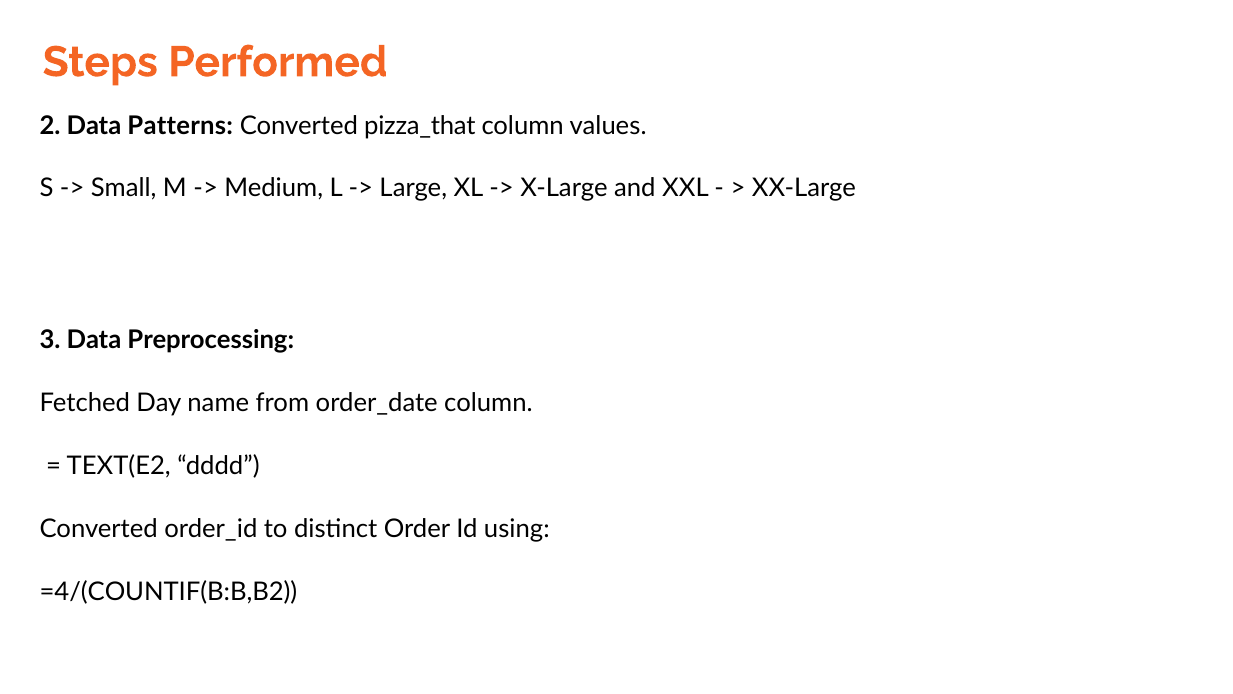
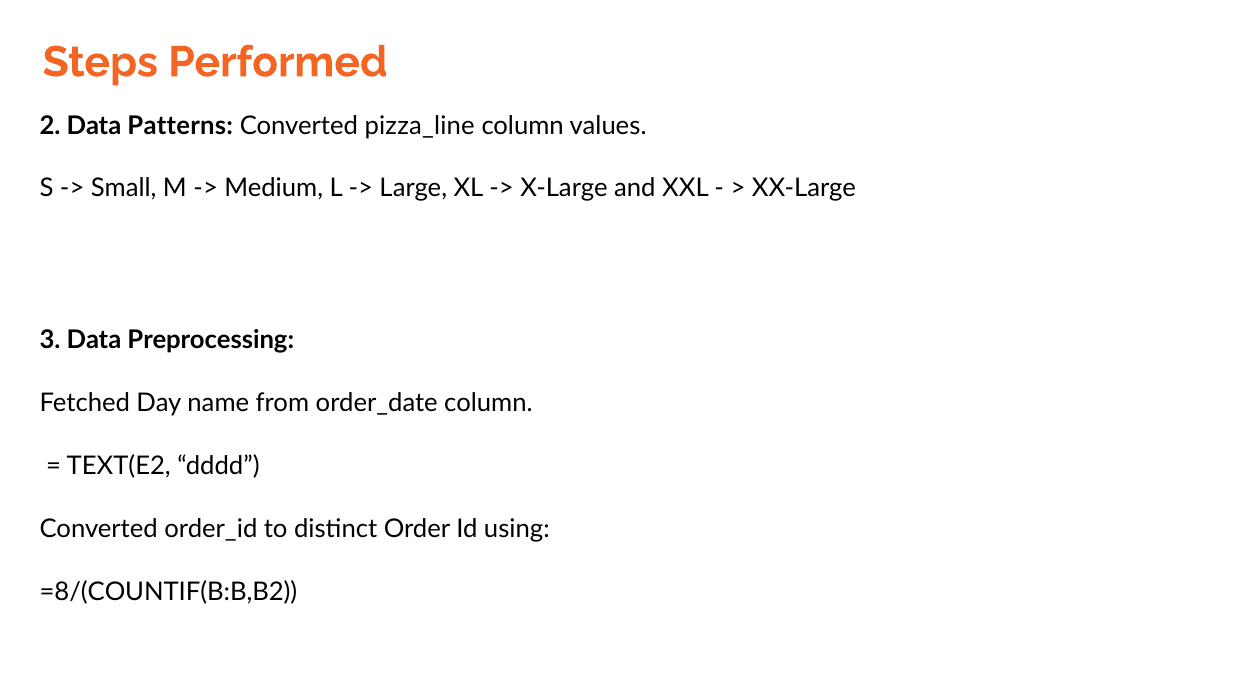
pizza_that: pizza_that -> pizza_line (420, 126)
=4/(COUNTIF(B:B,B2: =4/(COUNTIF(B:B,B2 -> =8/(COUNTIF(B:B,B2 (168, 591)
